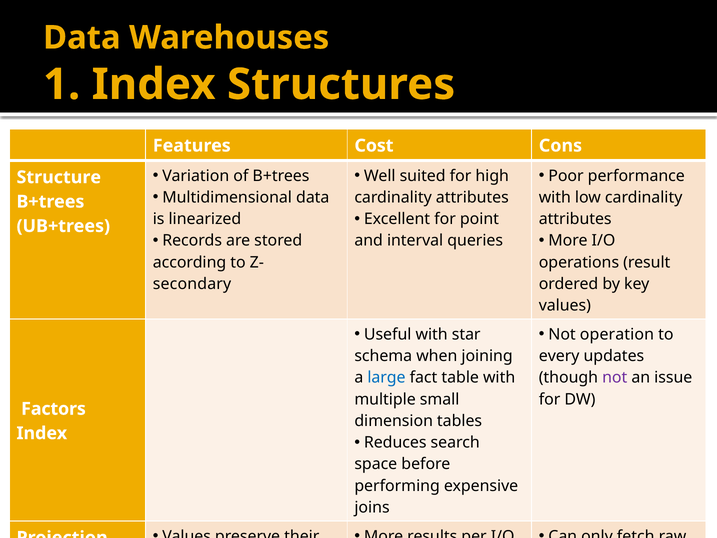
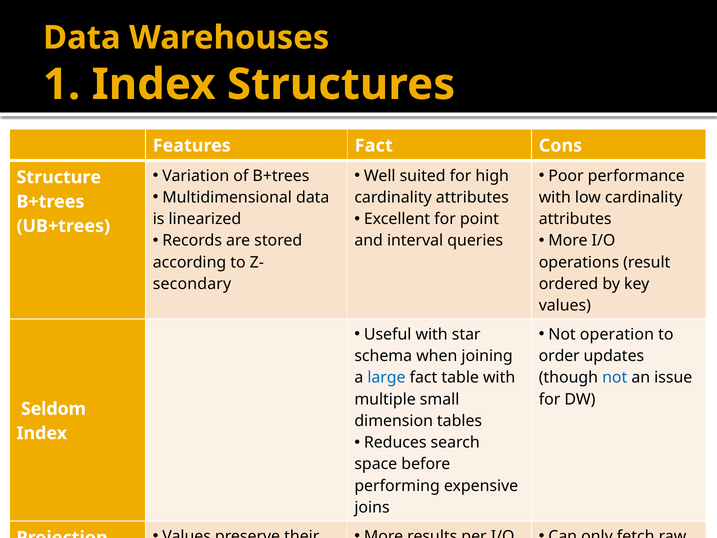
Features Cost: Cost -> Fact (374, 146)
every: every -> order (559, 356)
not colour: purple -> blue (615, 378)
Factors: Factors -> Seldom (53, 409)
